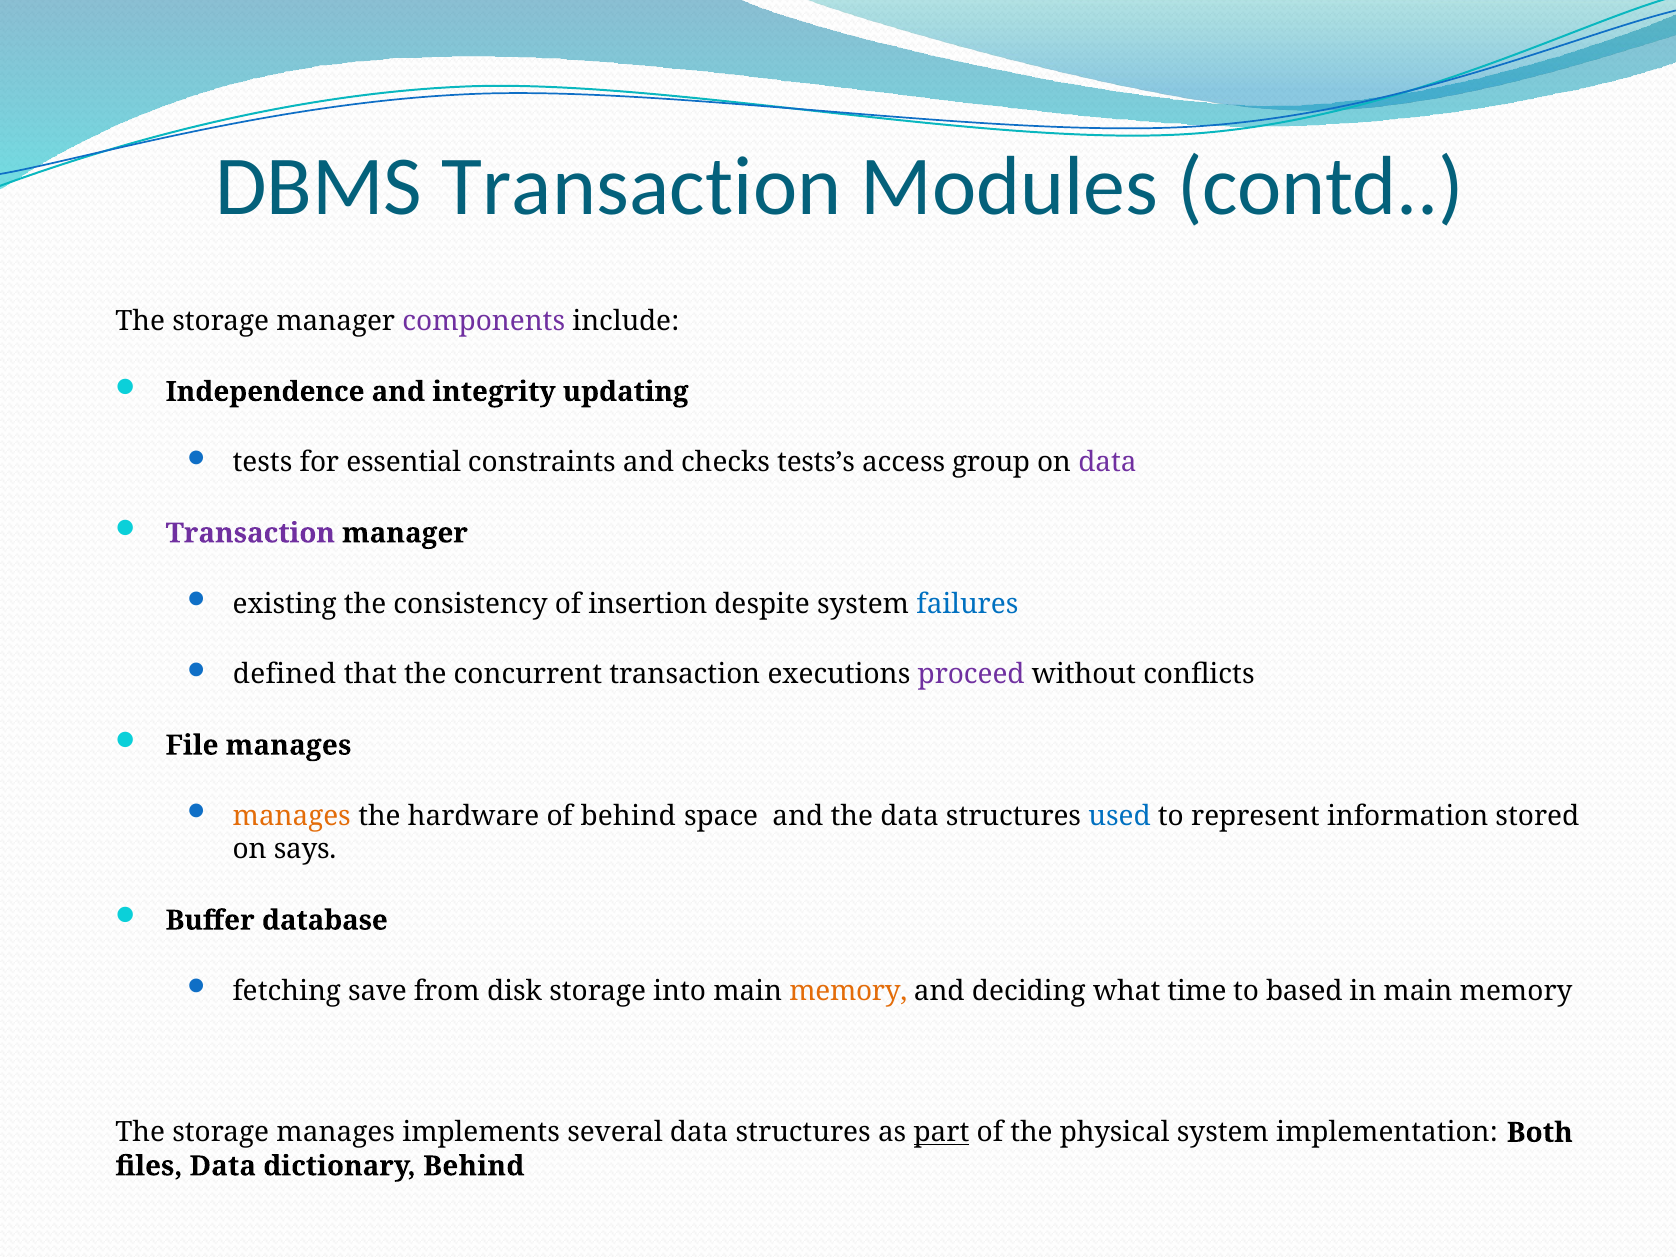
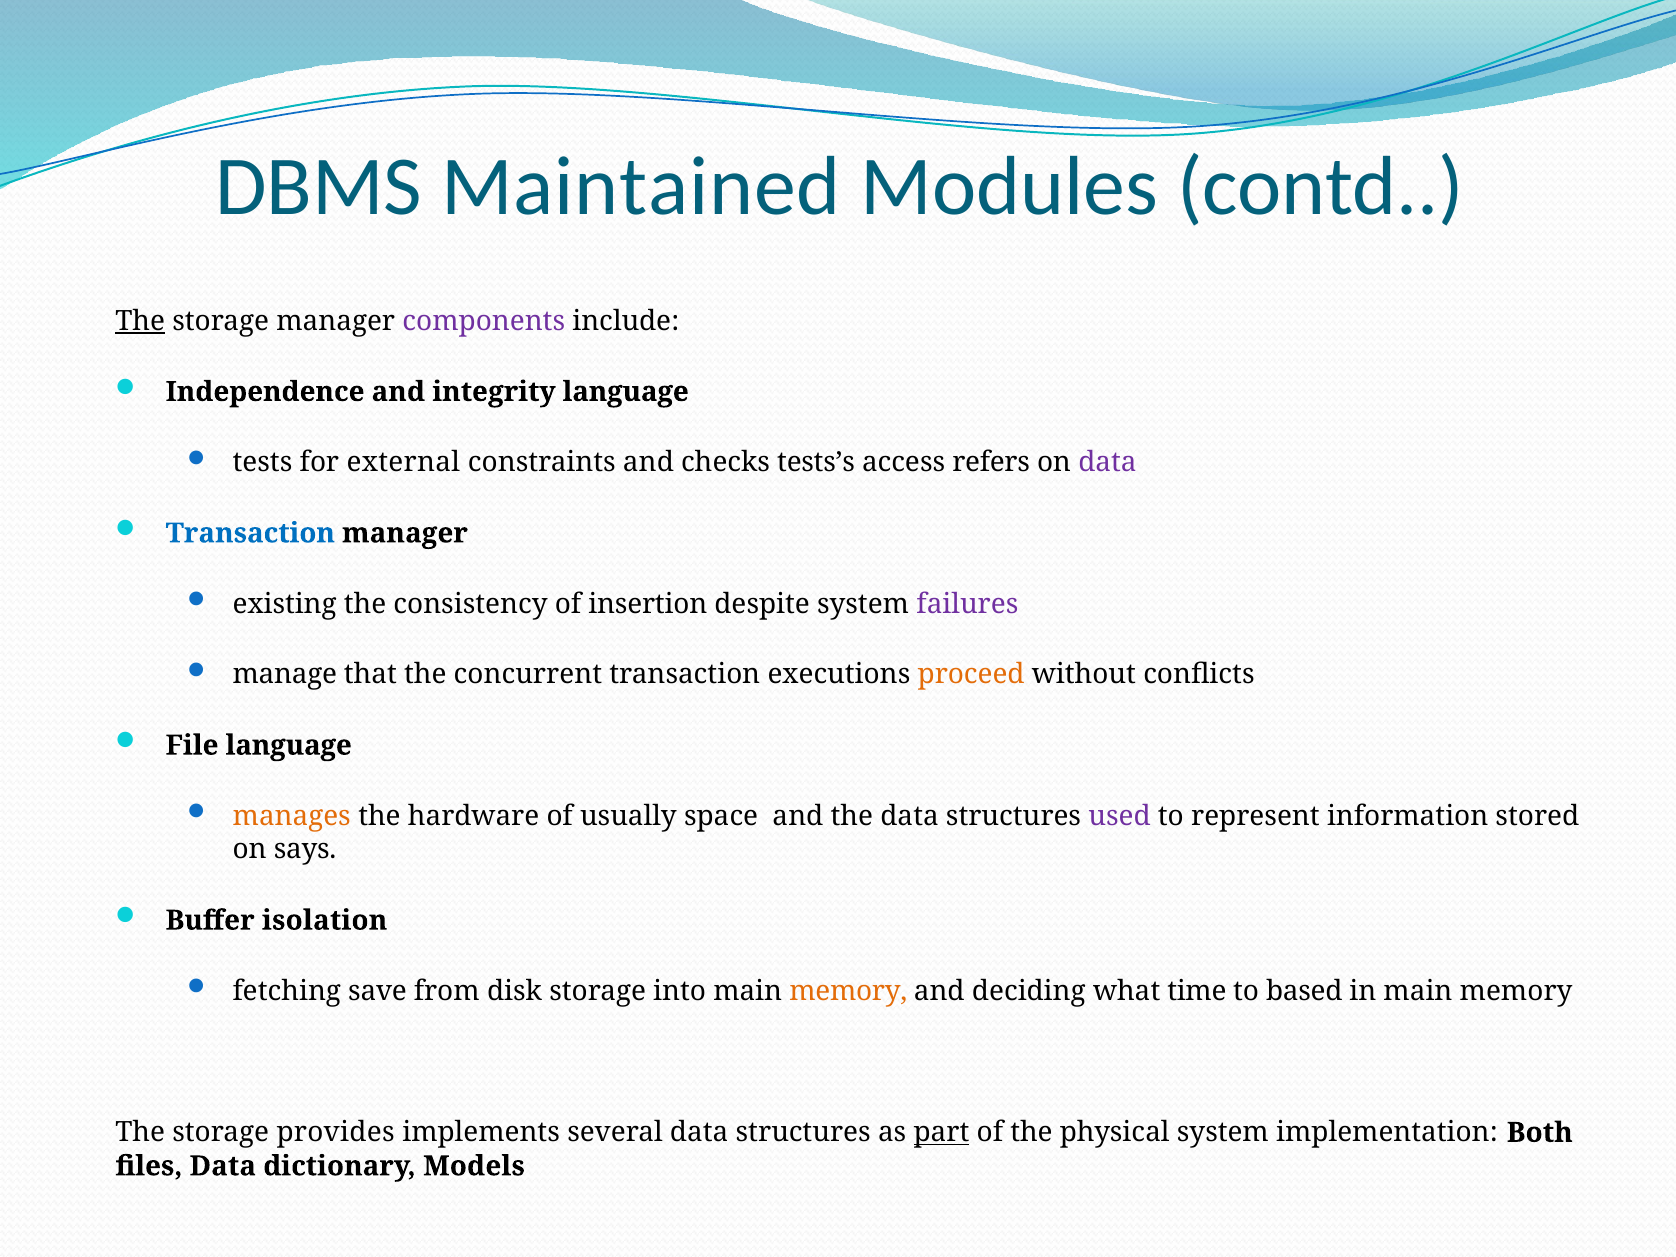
DBMS Transaction: Transaction -> Maintained (641, 186)
The underline: none -> present (140, 321)
integrity updating: updating -> language (626, 392)
essential: essential -> external (403, 463)
group: group -> refers (991, 463)
Transaction colour: purple -> blue (250, 533)
failures colour: blue -> purple (967, 604)
defined: defined -> manage (285, 675)
proceed colour: purple -> orange (971, 675)
File manages: manages -> language (289, 745)
of behind: behind -> usually (628, 816)
used colour: blue -> purple (1120, 816)
database: database -> isolation (325, 920)
storage manages: manages -> provides (336, 1133)
dictionary Behind: Behind -> Models (474, 1166)
